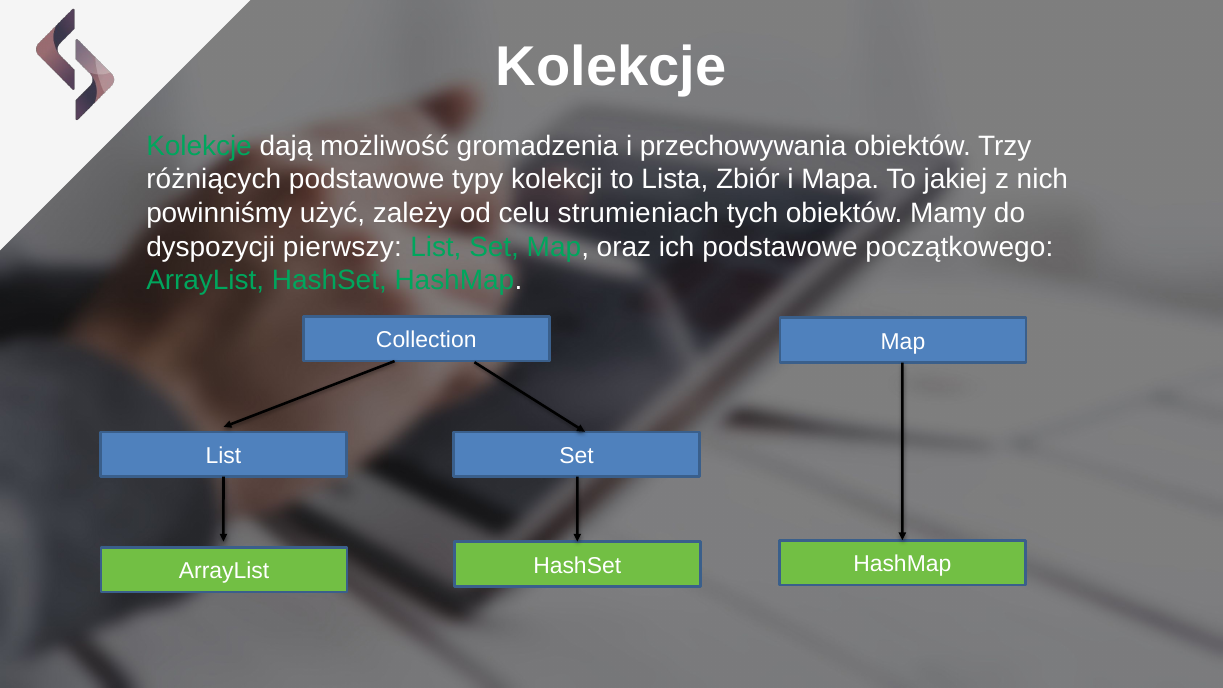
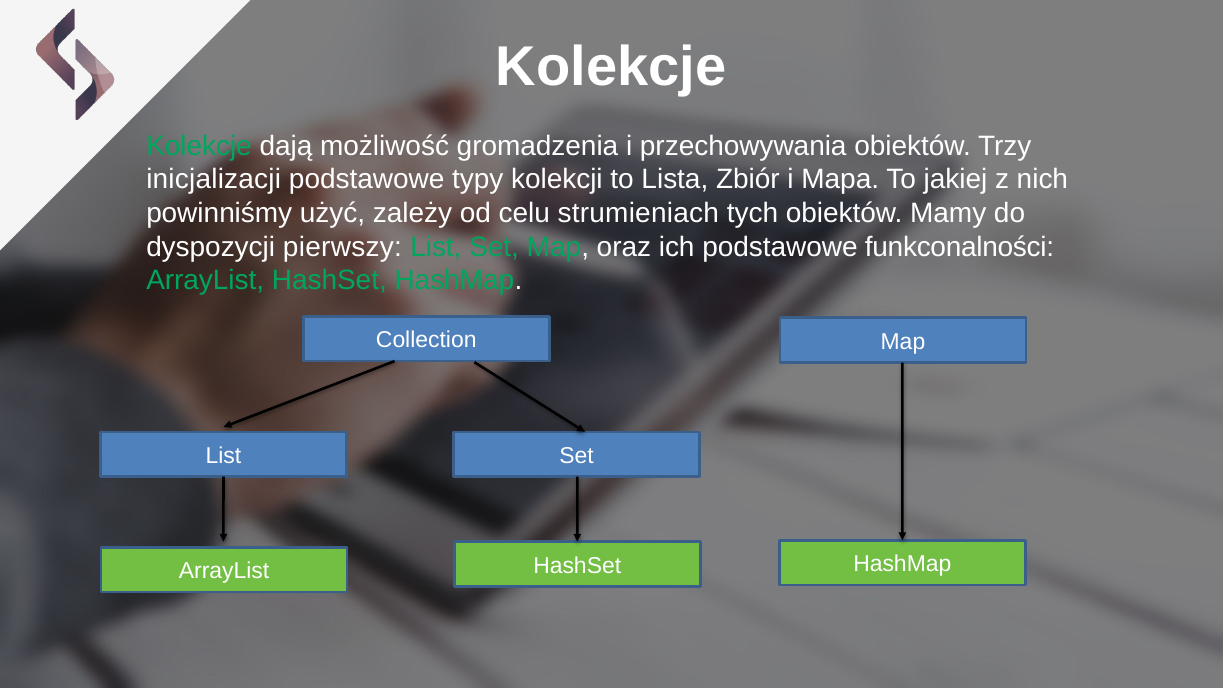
różniących: różniących -> inicjalizacji (214, 180)
początkowego: początkowego -> funkconalności (960, 247)
